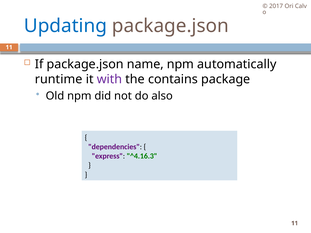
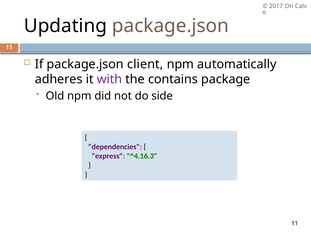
Updating colour: blue -> black (65, 26)
name: name -> client (145, 64)
runtime: runtime -> adheres (59, 79)
also: also -> side (162, 96)
